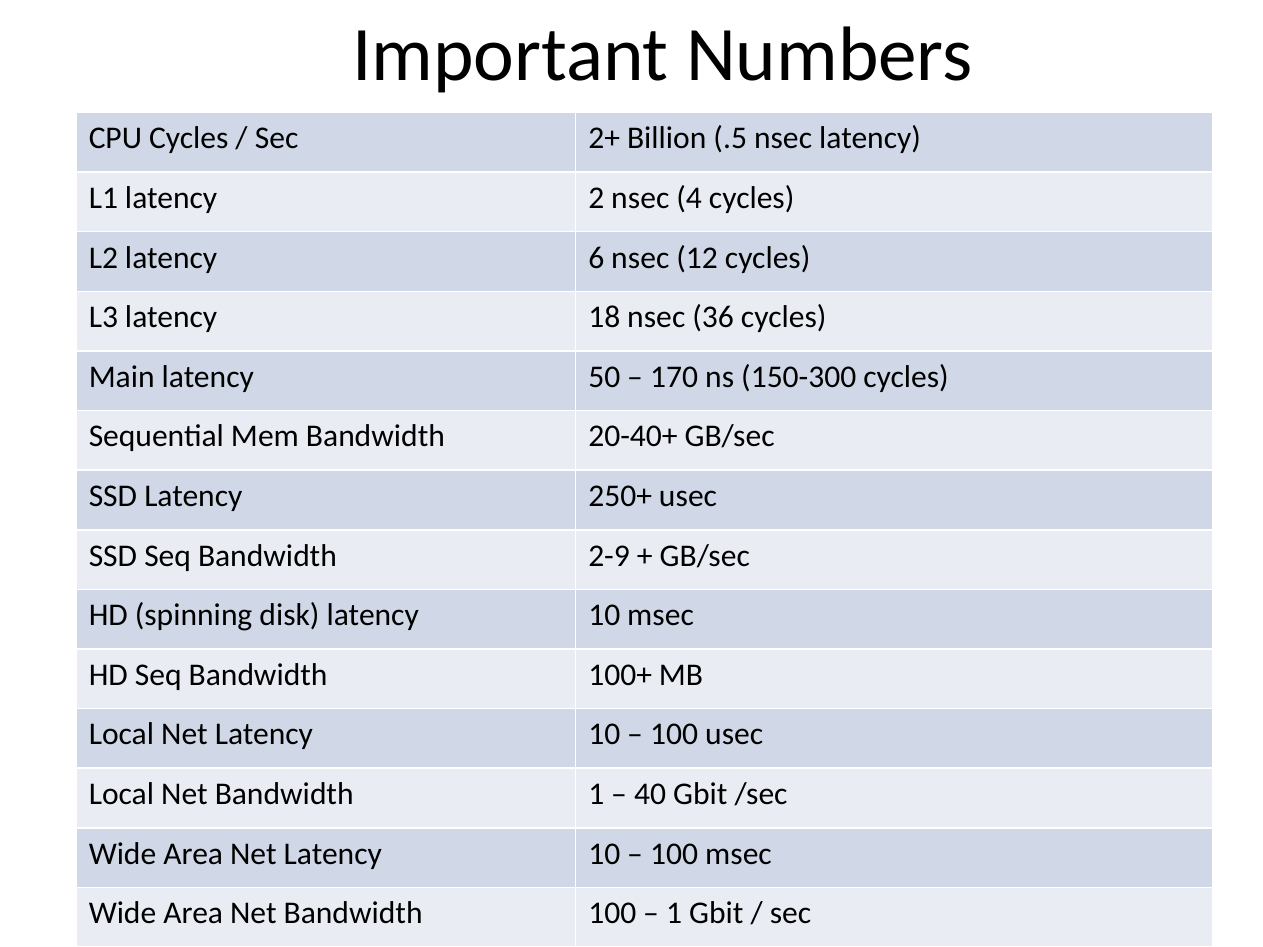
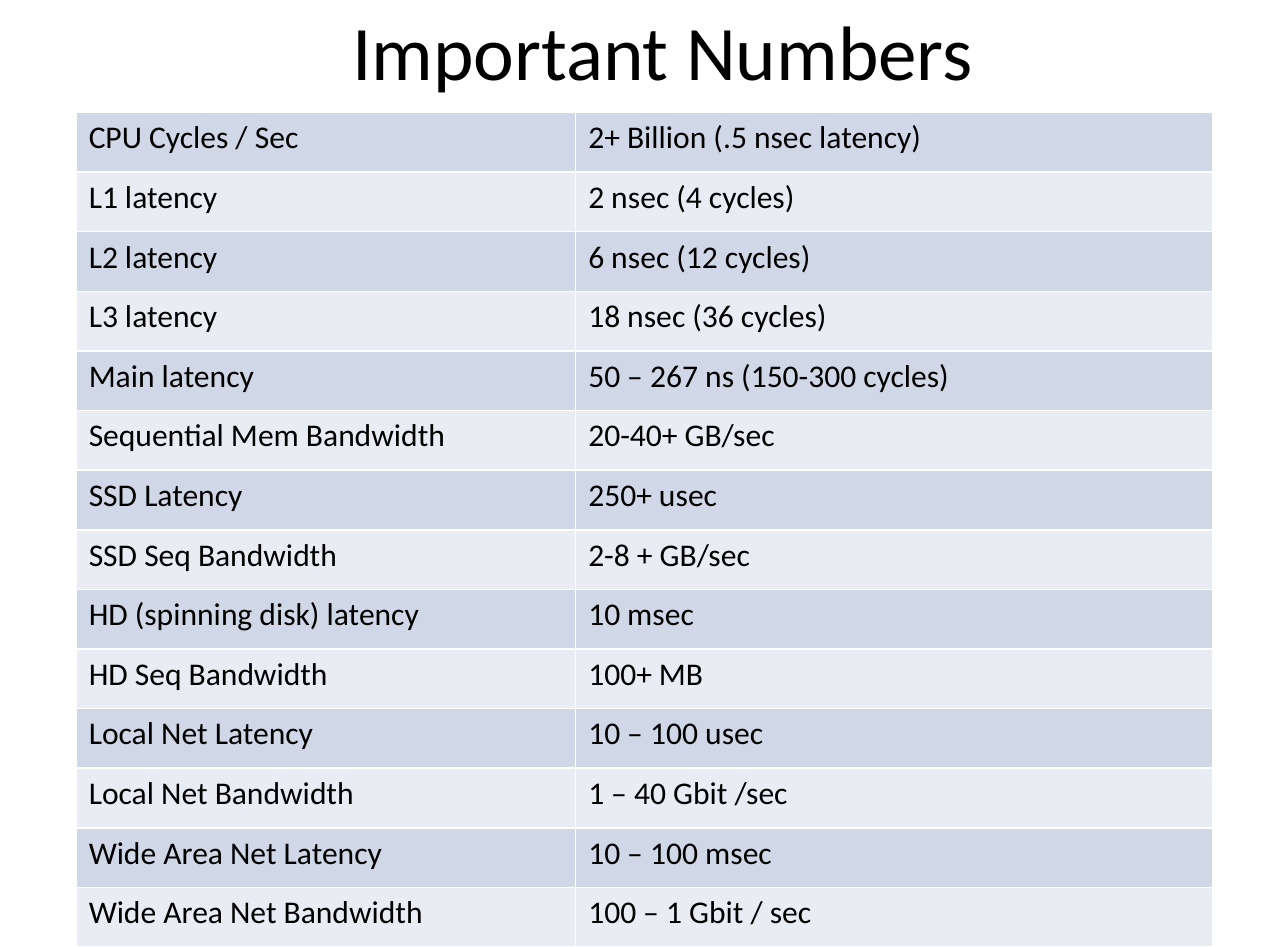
170: 170 -> 267 (674, 377)
2-9: 2-9 -> 2-8 (609, 556)
